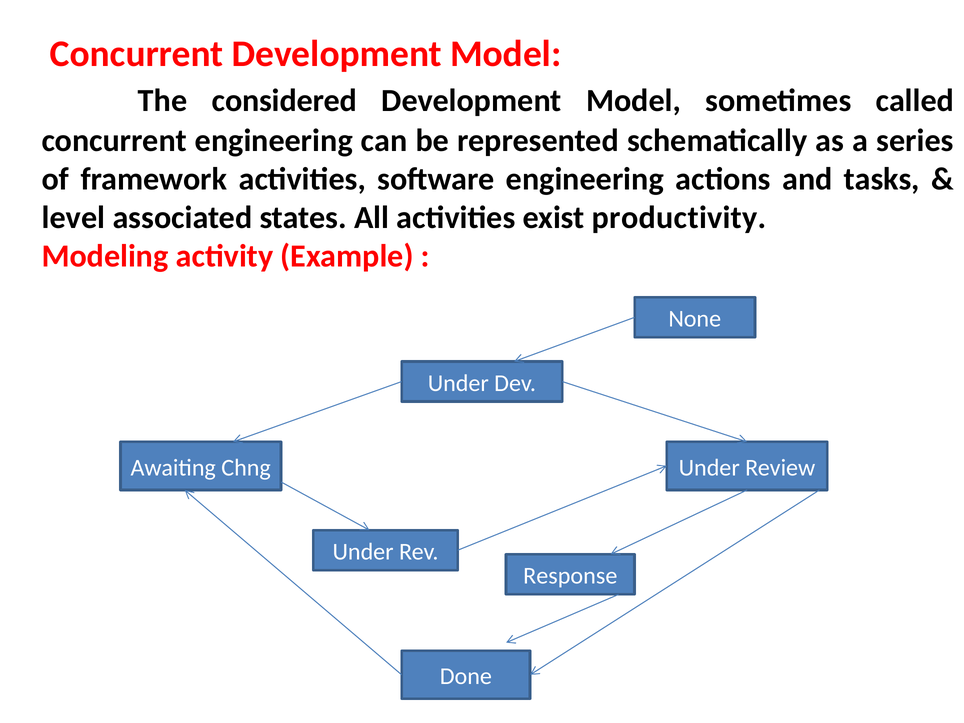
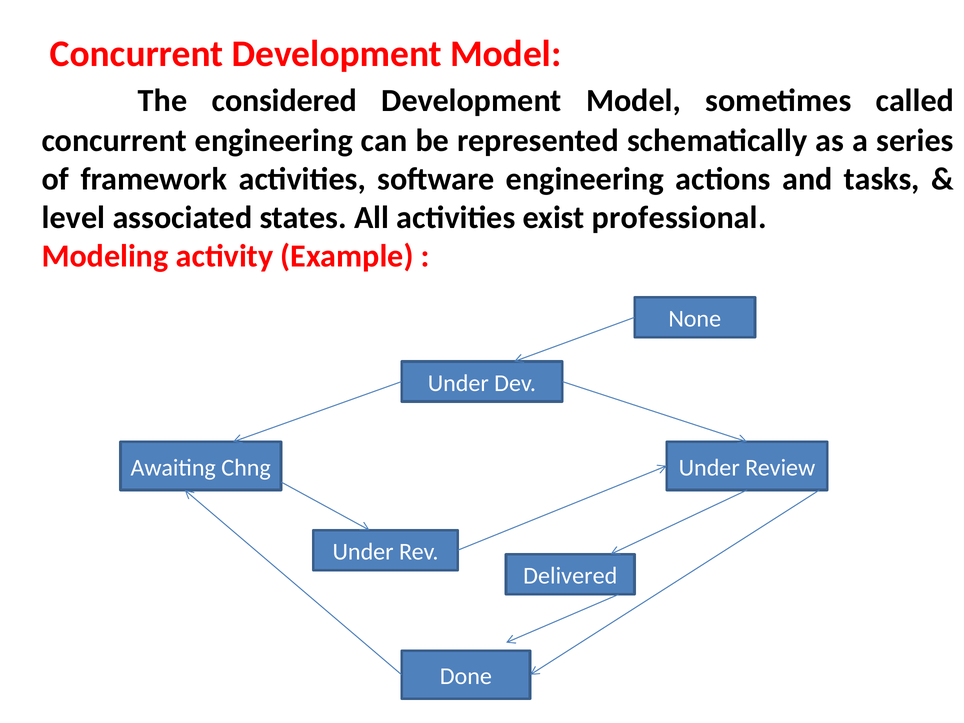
productivity: productivity -> professional (679, 218)
Response: Response -> Delivered (570, 576)
